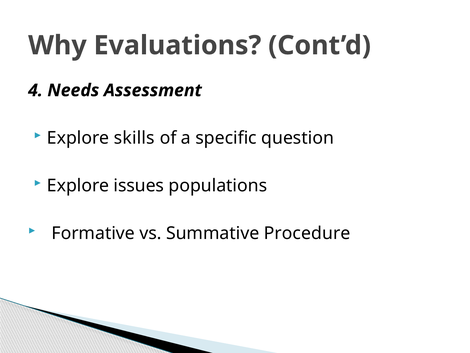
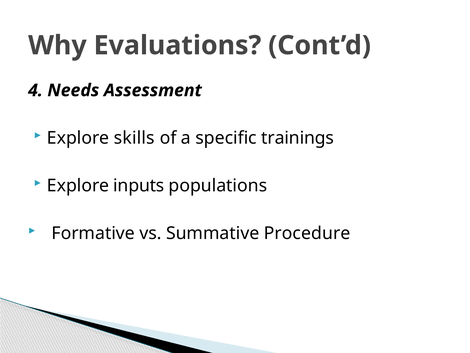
question: question -> trainings (298, 138)
issues: issues -> inputs (139, 185)
